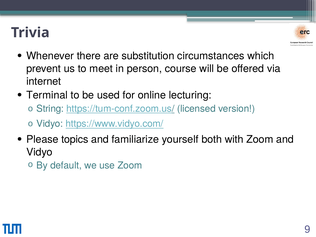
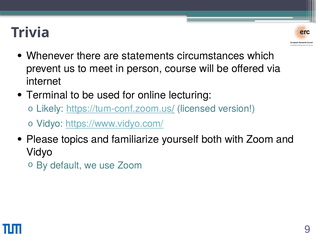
substitution: substitution -> statements (148, 56)
String: String -> Likely (50, 109)
